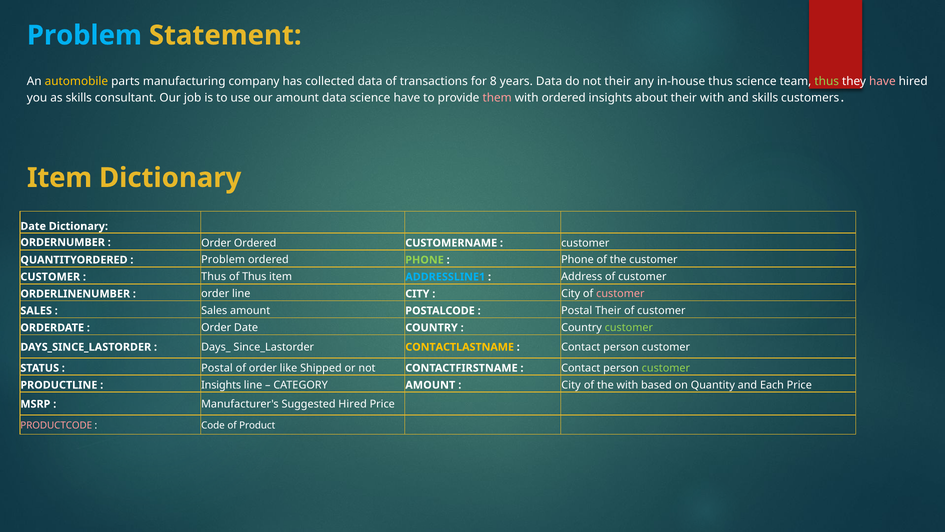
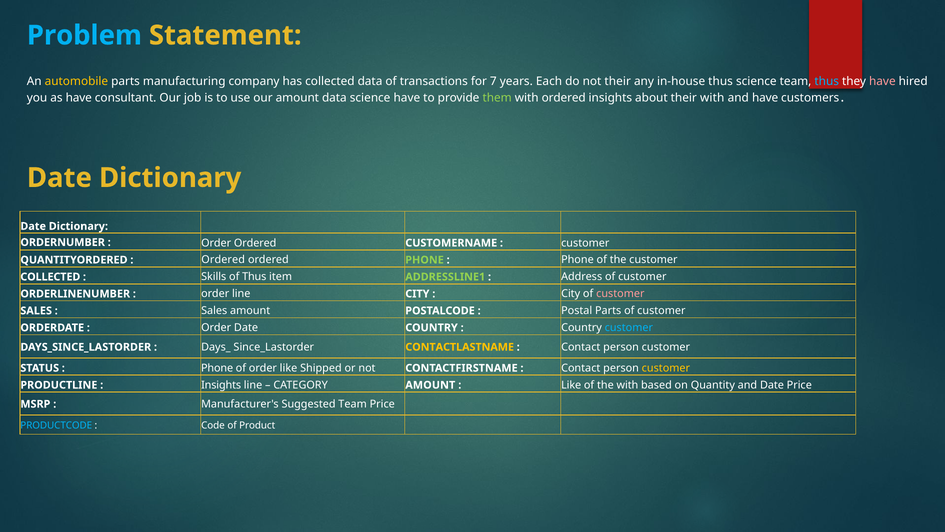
8: 8 -> 7 (493, 82)
years Data: Data -> Each (549, 82)
thus colour: light green -> light blue (827, 82)
as skills: skills -> have (79, 98)
them colour: pink -> light green (497, 98)
and skills: skills -> have (765, 98)
Item: Item -> Date (59, 178)
Problem: Problem -> Ordered (223, 260)
CUSTOMER: CUSTOMER -> COLLECTED (50, 277)
Thus: Thus -> Skills (214, 277)
ADDRESSLINE1 colour: light blue -> light green (445, 277)
Postal Their: Their -> Parts (608, 311)
customer colour: light green -> light blue (629, 327)
Postal: Postal -> Phone (217, 368)
customer colour: light green -> yellow (666, 368)
City: City -> Like (571, 385)
and Each: Each -> Date (772, 385)
Suggested Hired: Hired -> Team (353, 404)
PRODUCTCODE colour: pink -> light blue (56, 425)
